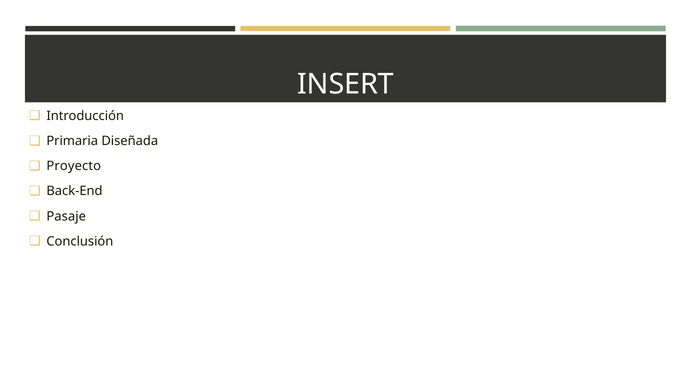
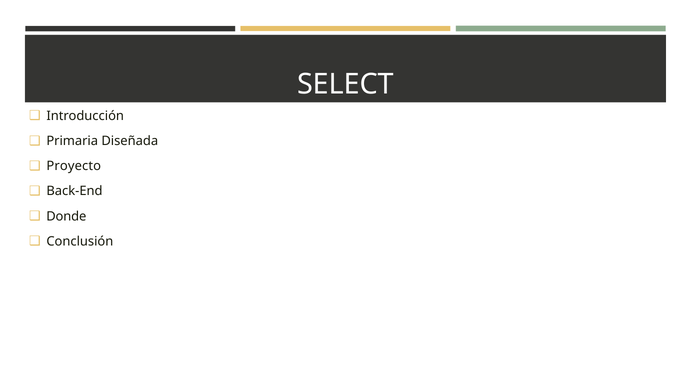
INSERT: INSERT -> SELECT (346, 84)
Pasaje: Pasaje -> Donde (66, 216)
